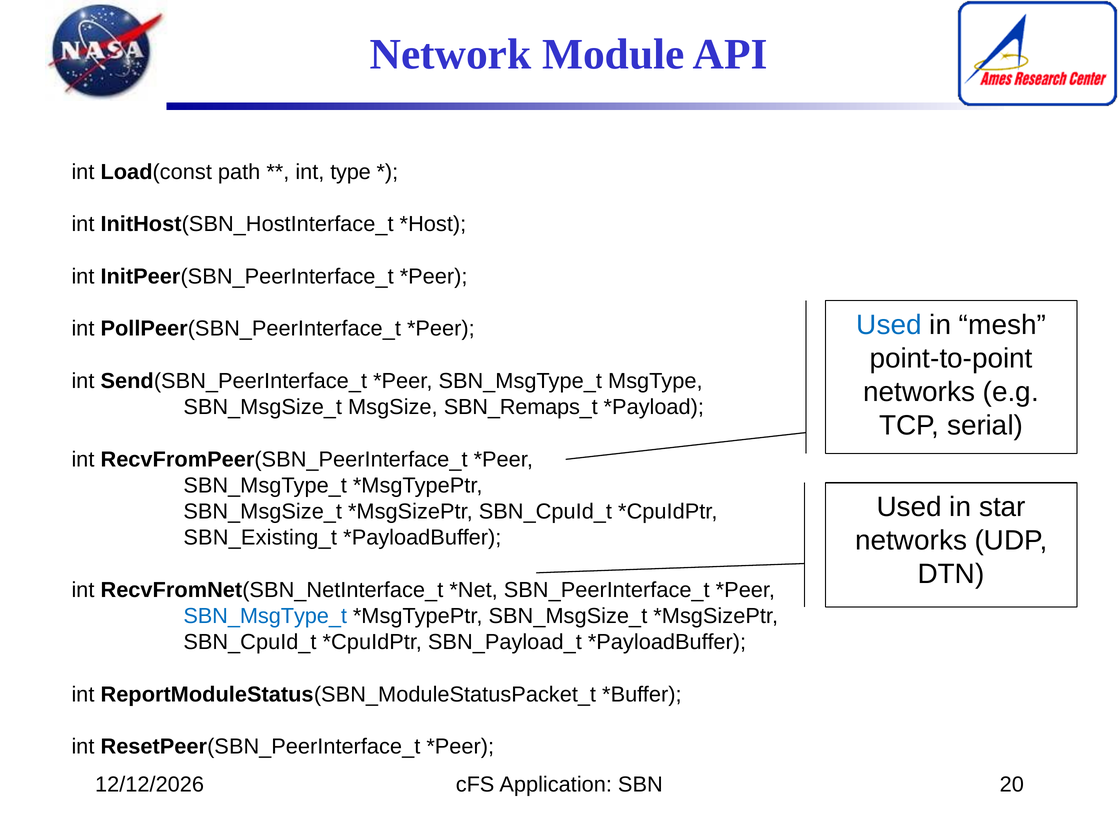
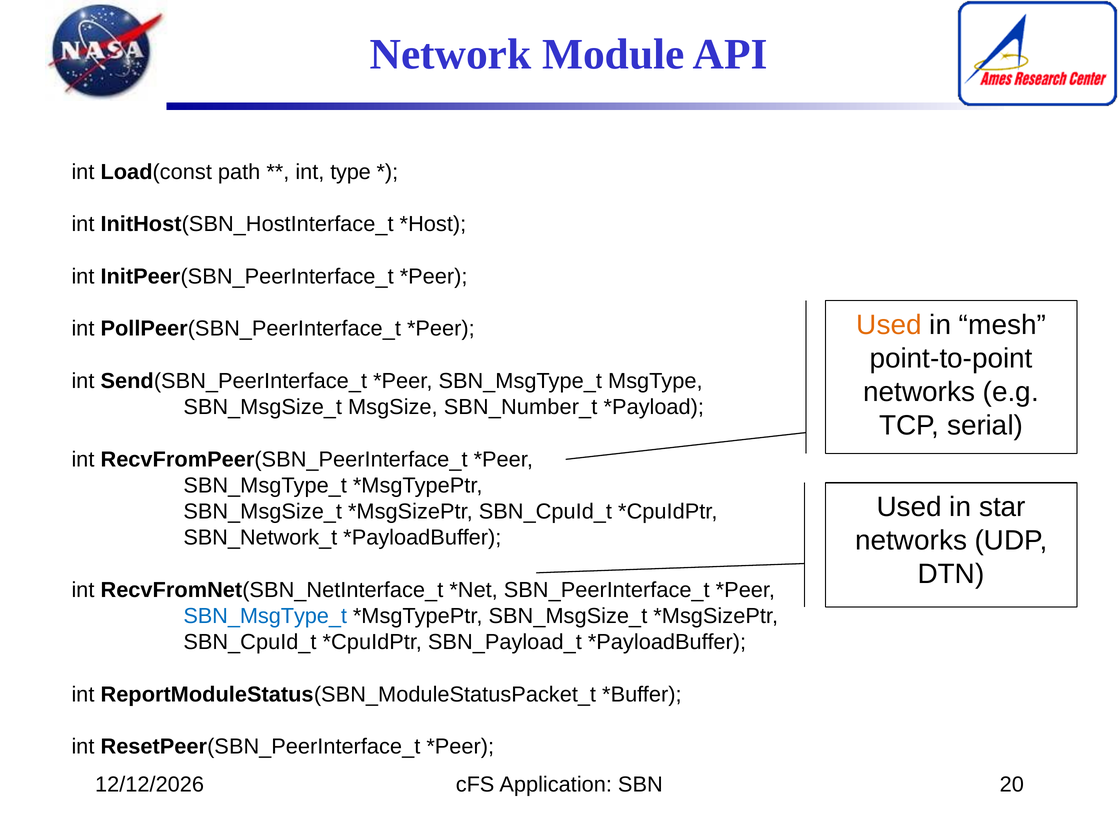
Used colour: blue -> orange (889, 325)
SBN_Remaps_t: SBN_Remaps_t -> SBN_Number_t (521, 407)
SBN_Existing_t: SBN_Existing_t -> SBN_Network_t (260, 538)
